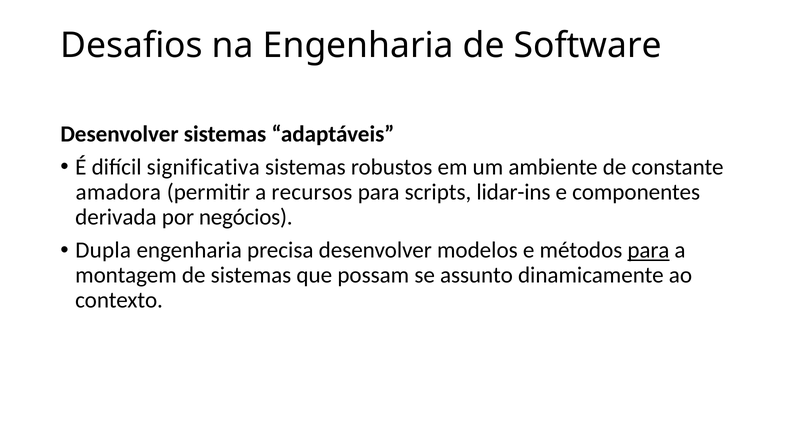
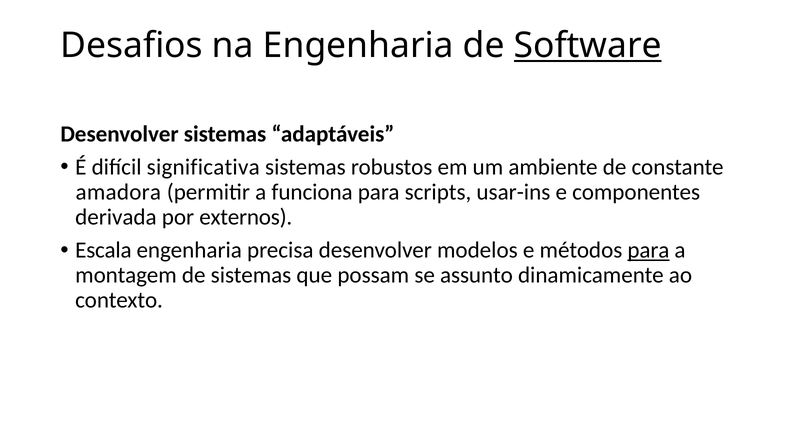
Software underline: none -> present (588, 46)
recursos: recursos -> funciona (312, 192)
lidar-ins: lidar-ins -> usar-ins (513, 192)
negócios: negócios -> externos (246, 217)
Dupla: Dupla -> Escala (103, 250)
